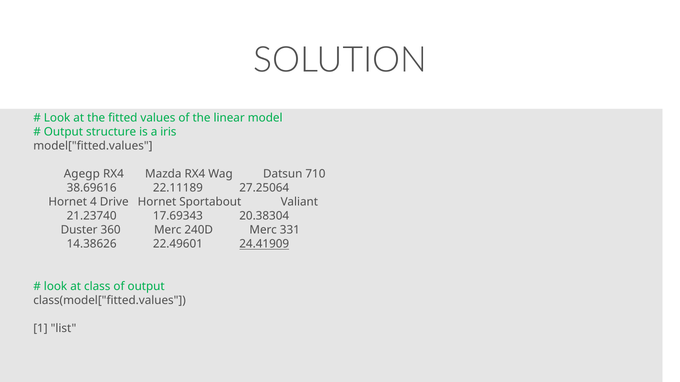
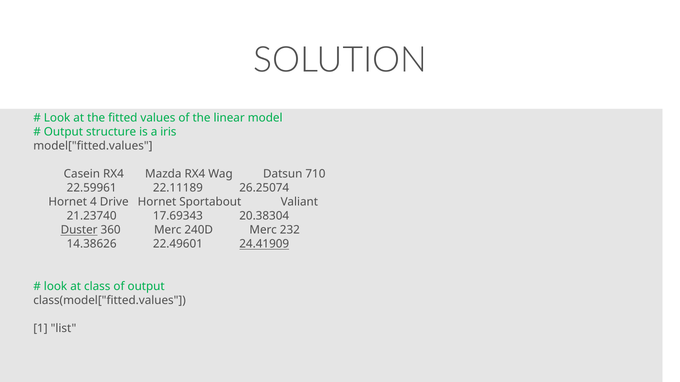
Agegp: Agegp -> Casein (82, 174)
38.69616: 38.69616 -> 22.59961 (92, 188)
27.25064: 27.25064 -> 26.25074 (264, 188)
Duster underline: none -> present (79, 230)
331: 331 -> 232 (290, 230)
